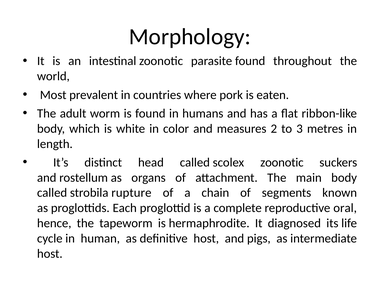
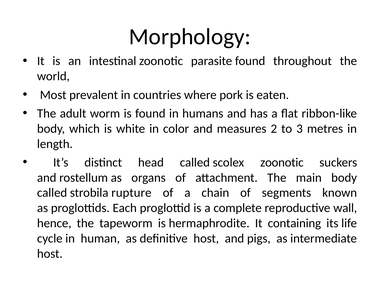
oral: oral -> wall (345, 208)
diagnosed: diagnosed -> containing (294, 223)
